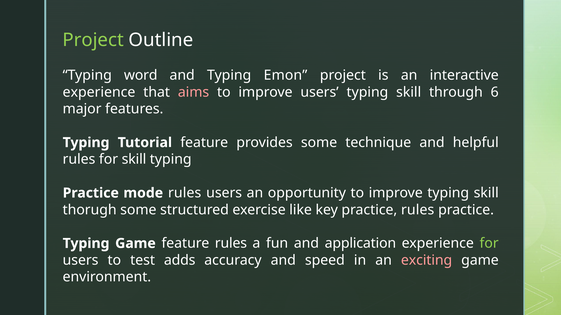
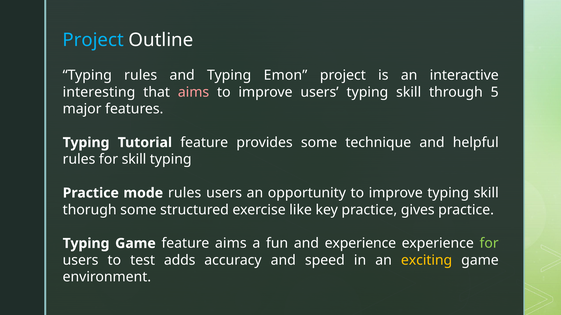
Project colour: light green -> light blue (93, 40)
Typing word: word -> rules (141, 75)
experience: experience -> interesting (99, 92)
6: 6 -> 5 (495, 92)
practice rules: rules -> gives (418, 210)
feature rules: rules -> aims (231, 244)
and application: application -> experience (360, 244)
exciting colour: pink -> yellow (427, 261)
